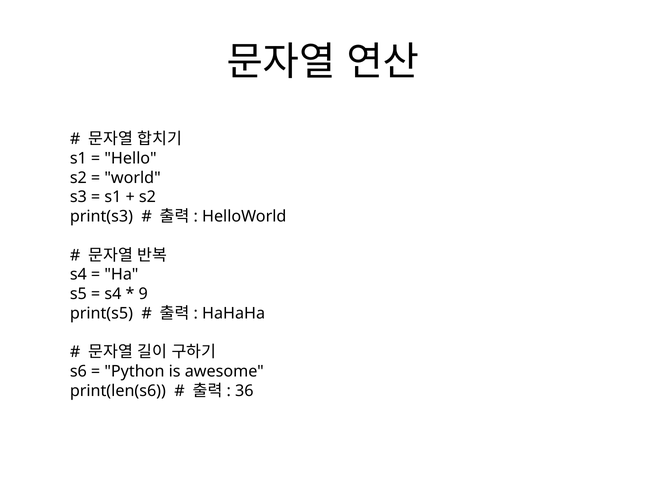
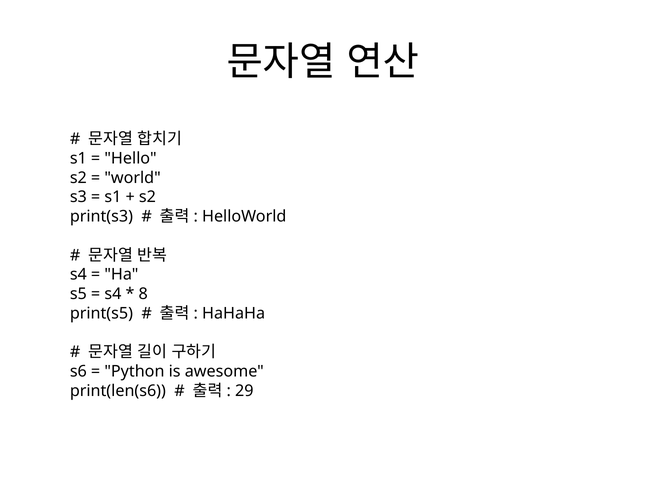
9: 9 -> 8 (143, 294)
36: 36 -> 29 (244, 391)
